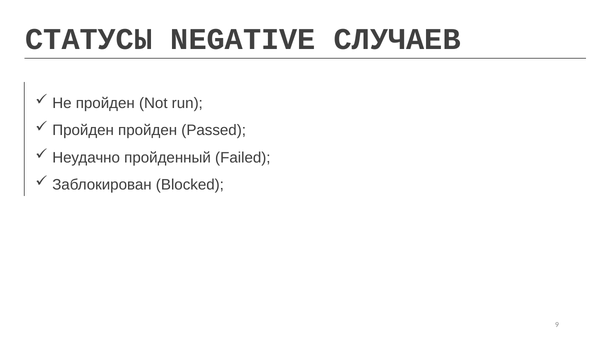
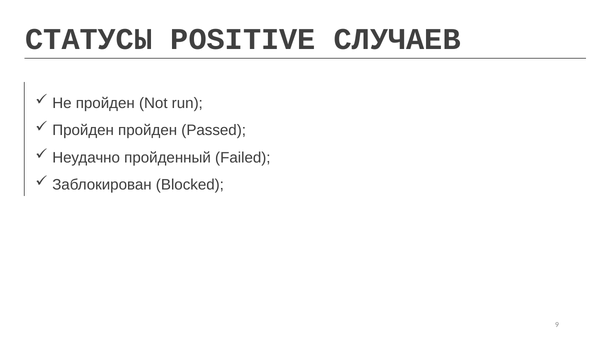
NEGATIVE: NEGATIVE -> POSITIVE (243, 39)
